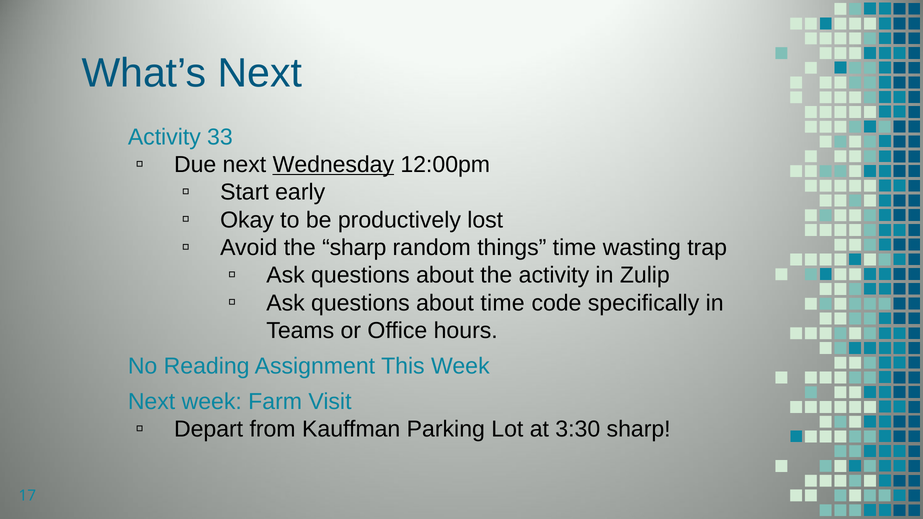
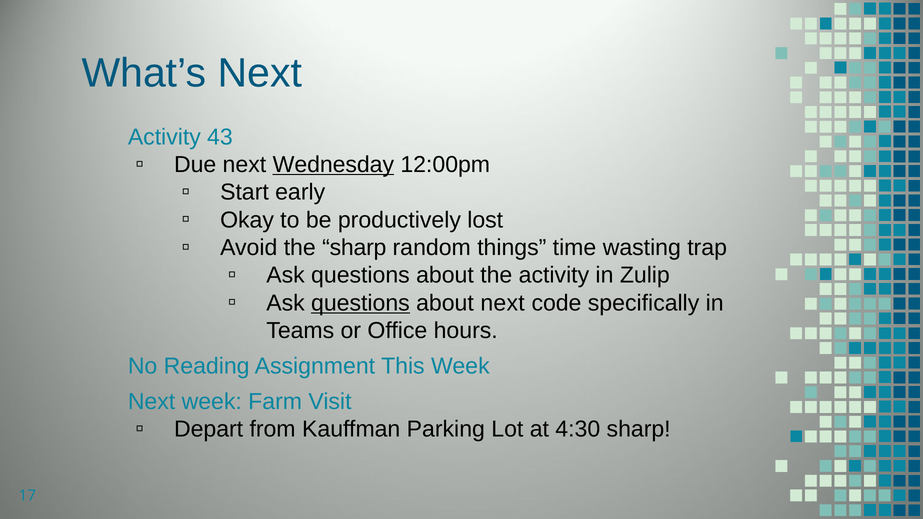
33: 33 -> 43 (220, 137)
questions underline: none -> present (360, 303)
about time: time -> next (503, 303)
3:30: 3:30 -> 4:30 (578, 429)
